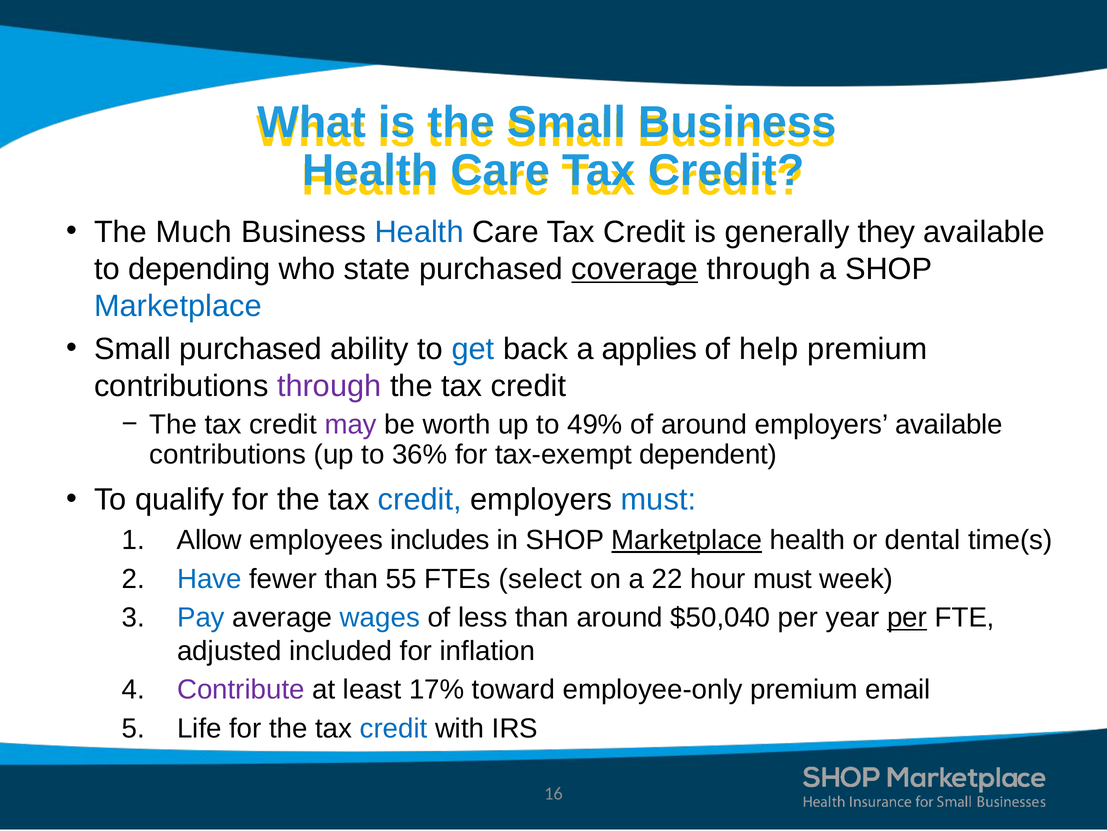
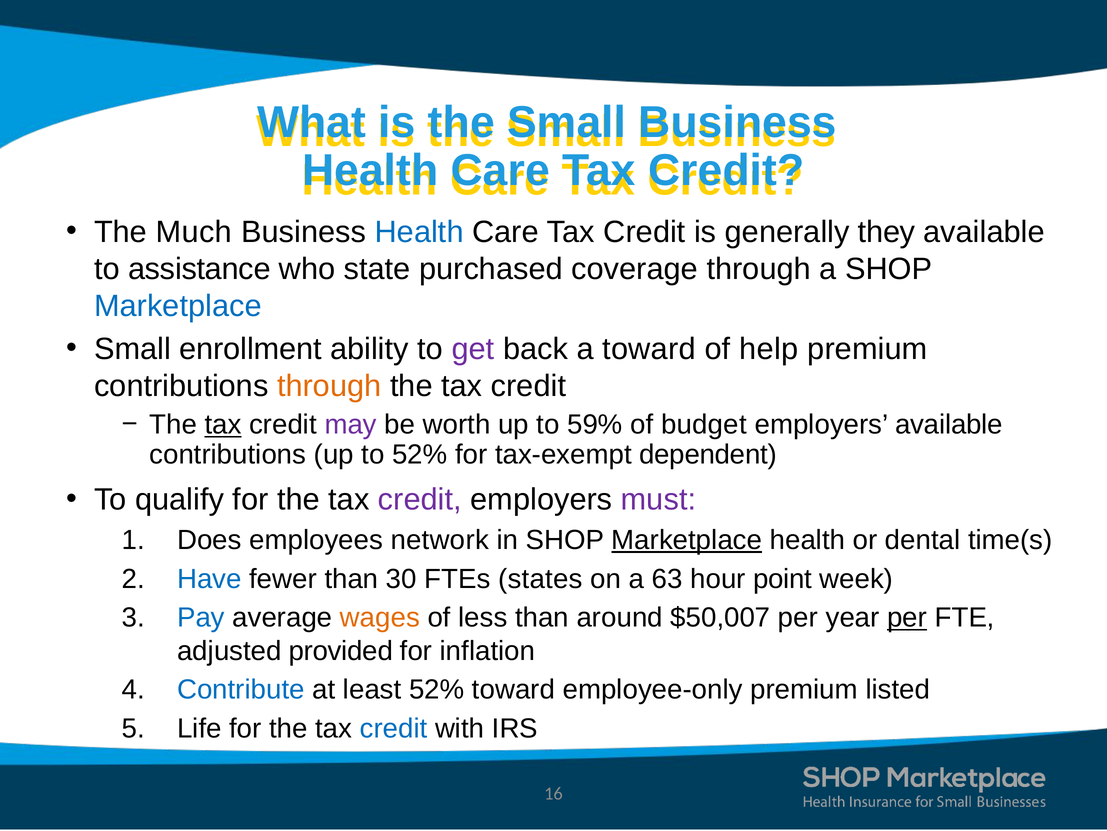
depending: depending -> assistance (199, 269)
coverage underline: present -> none (635, 269)
Small purchased: purchased -> enrollment (251, 349)
get colour: blue -> purple (473, 349)
a applies: applies -> toward (649, 349)
through colour: purple -> orange (329, 386)
tax underline: none -> present (223, 424)
49%: 49% -> 59% (595, 424)
of around: around -> budget (704, 424)
to 36%: 36% -> 52% (420, 454)
credit colour: blue -> purple (420, 499)
must colour: blue -> purple (658, 499)
Allow: Allow -> Does (209, 540)
includes: includes -> network (440, 540)
55: 55 -> 30 (401, 578)
select: select -> states (540, 578)
22: 22 -> 63 (667, 578)
hour must: must -> point (783, 578)
wages colour: blue -> orange (380, 617)
$50,040: $50,040 -> $50,007 (720, 617)
included: included -> provided (341, 650)
Contribute colour: purple -> blue (241, 689)
least 17%: 17% -> 52% (437, 689)
email: email -> listed (898, 689)
